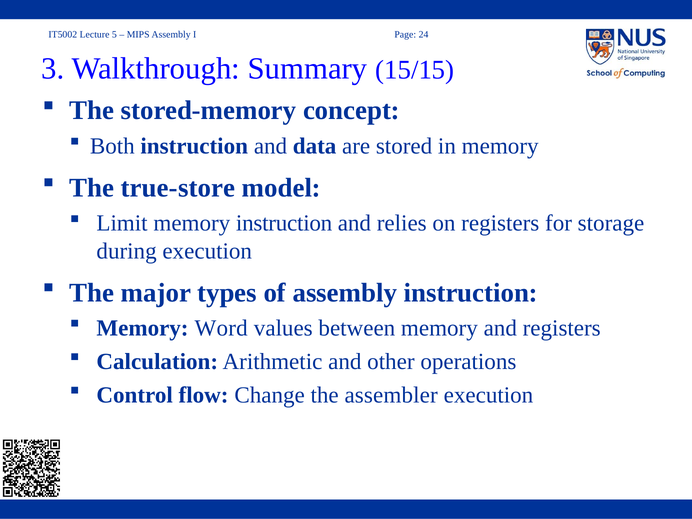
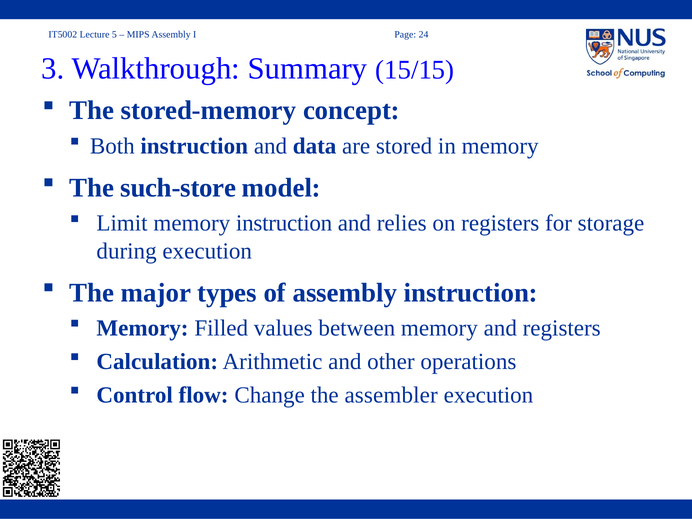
true-store: true-store -> such-store (178, 188)
Word: Word -> Filled (221, 328)
